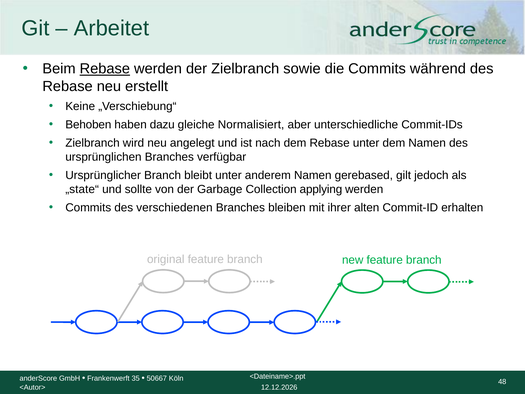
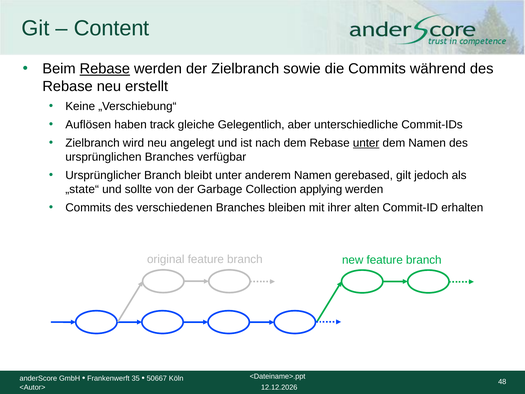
Arbeitet: Arbeitet -> Content (112, 28)
Behoben: Behoben -> Auflösen (88, 125)
dazu: dazu -> track (162, 125)
Normalisiert: Normalisiert -> Gelegentlich (251, 125)
unter underline: none -> present (366, 143)
